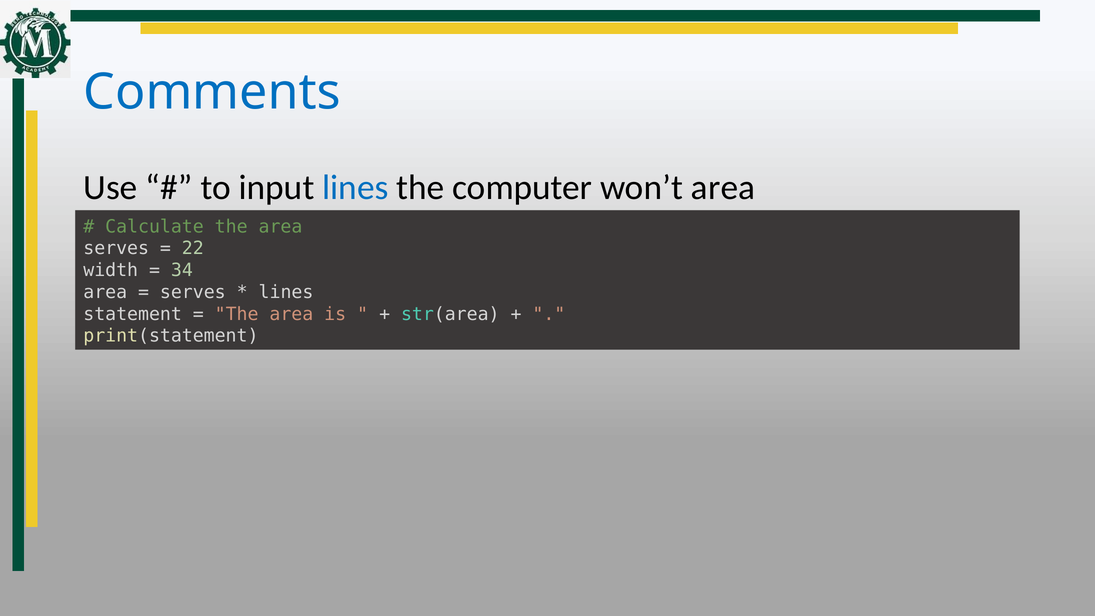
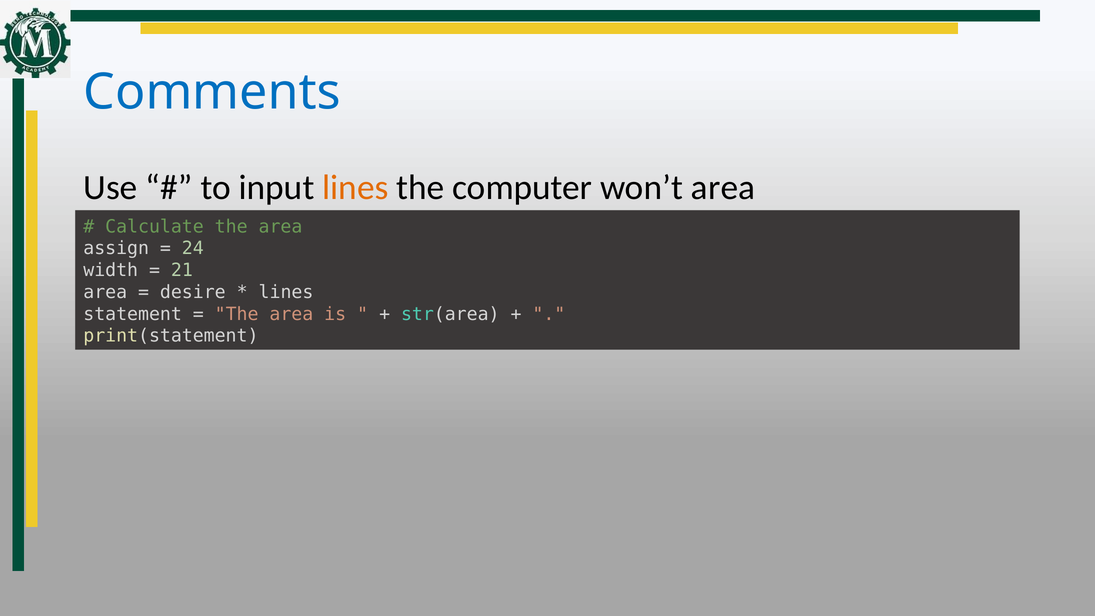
lines colour: blue -> orange (355, 187)
serves: serves -> assign (116, 248)
22: 22 -> 24 (193, 248)
34: 34 -> 21 (182, 270)
serves: serves -> desire (193, 292)
